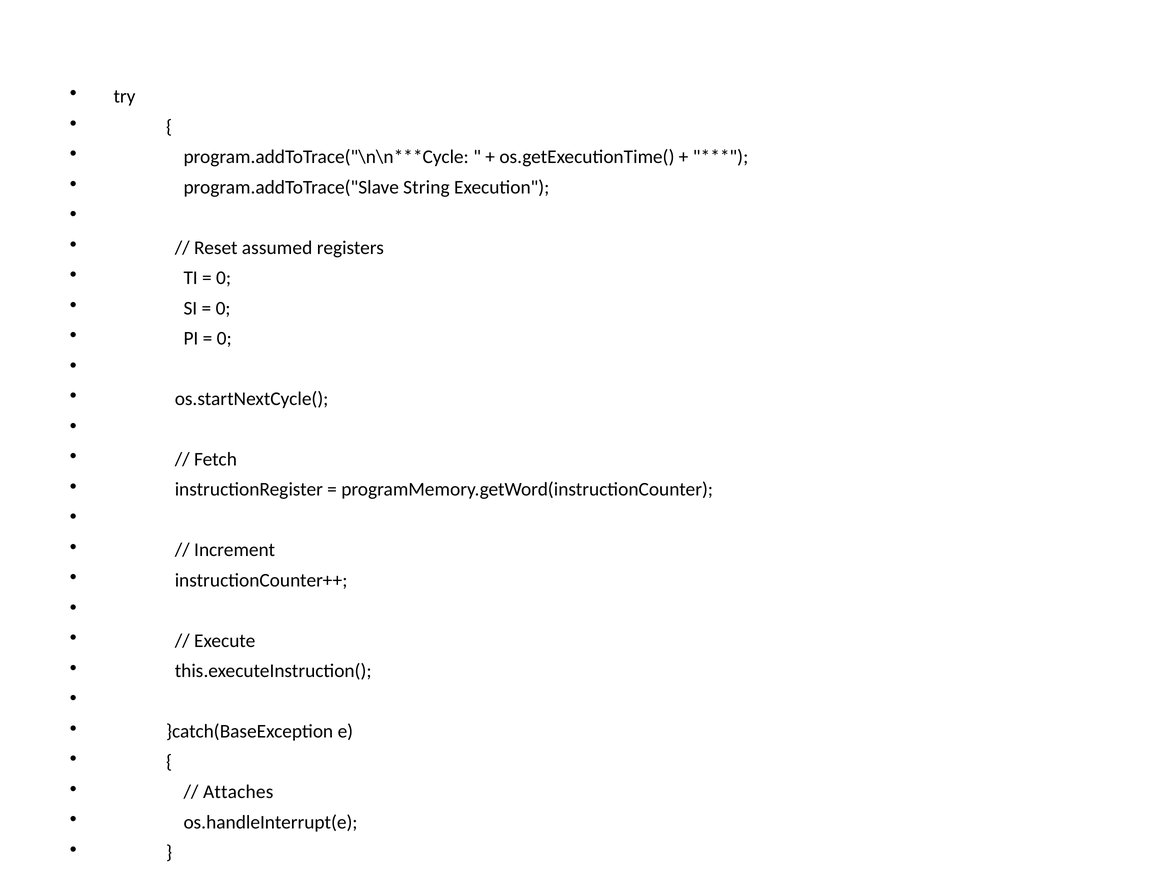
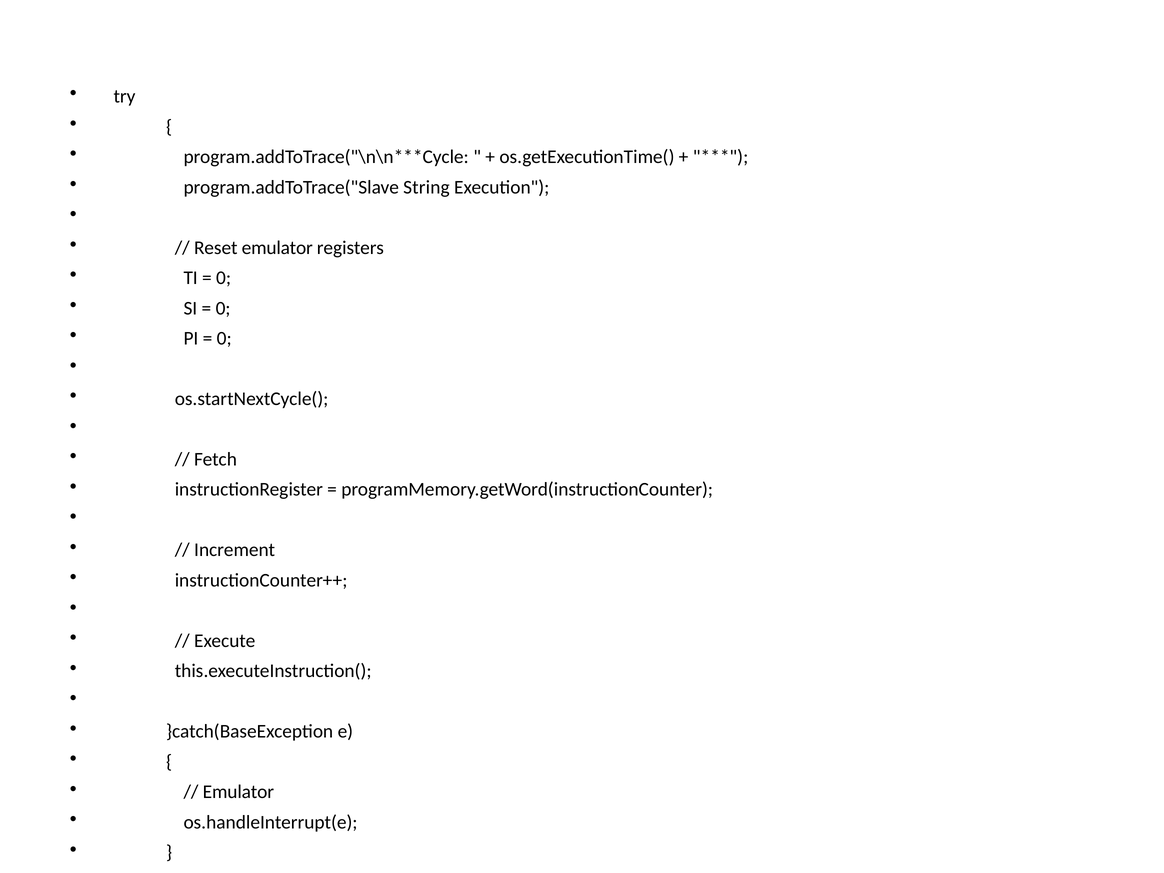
Reset assumed: assumed -> emulator (277, 248)
Attaches: Attaches -> Emulator (238, 792)
